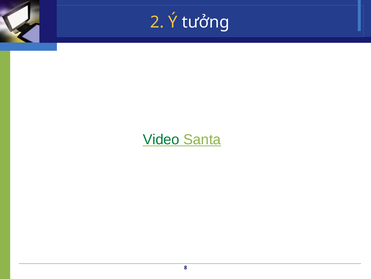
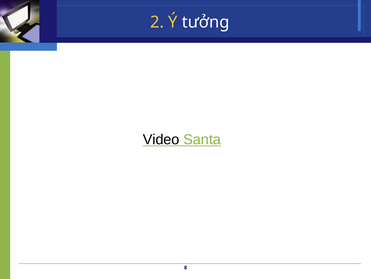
Video colour: green -> black (161, 139)
